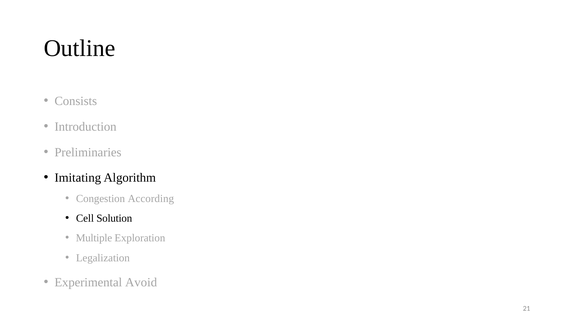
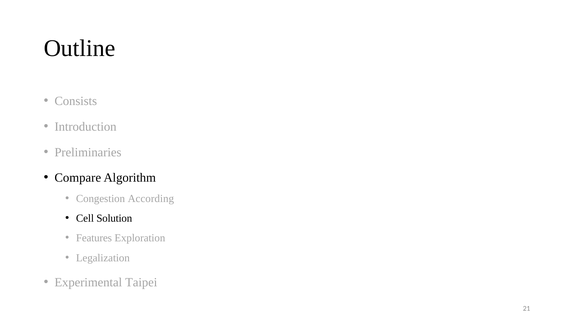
Imitating: Imitating -> Compare (78, 178)
Multiple: Multiple -> Features (94, 238)
Avoid: Avoid -> Taipei (141, 282)
